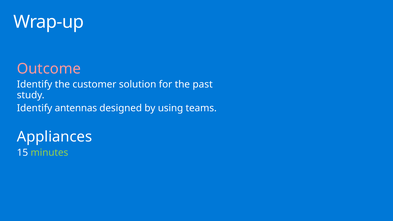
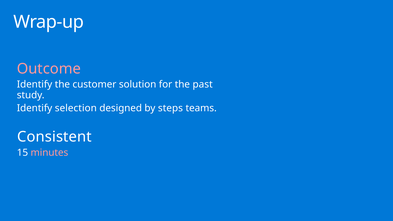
antennas: antennas -> selection (76, 108)
using: using -> steps (170, 108)
Appliances: Appliances -> Consistent (54, 137)
minutes colour: light green -> pink (49, 153)
